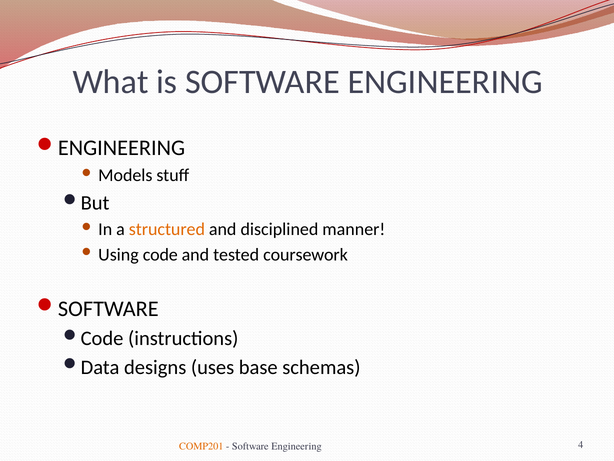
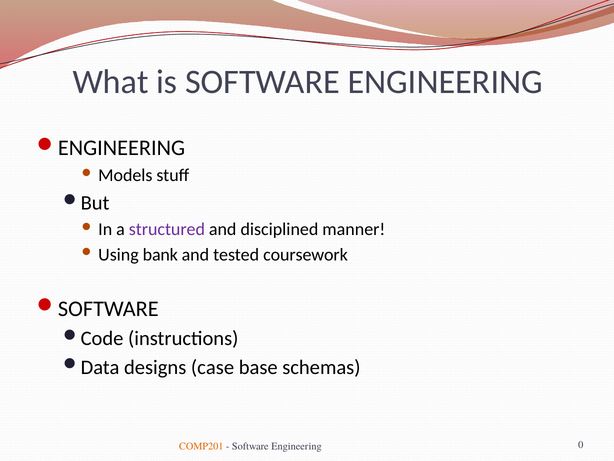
structured colour: orange -> purple (167, 229)
code: code -> bank (160, 255)
uses: uses -> case (213, 367)
4: 4 -> 0 (581, 445)
